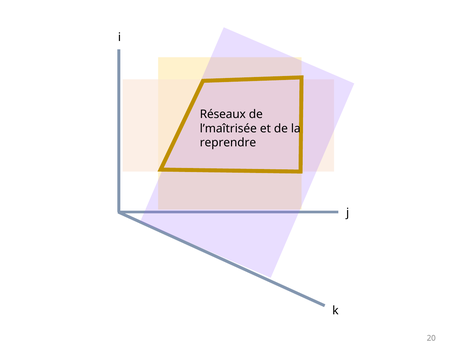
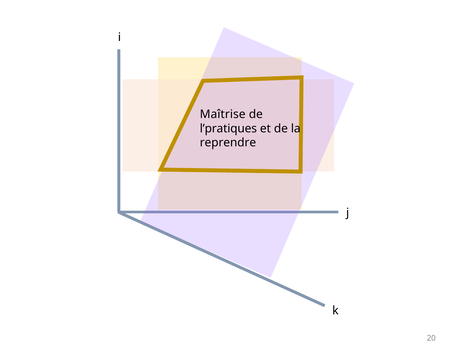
Réseaux: Réseaux -> Maîtrise (223, 114)
l’maîtrisée: l’maîtrisée -> l’pratiques (228, 128)
